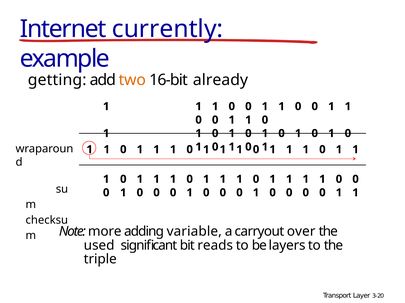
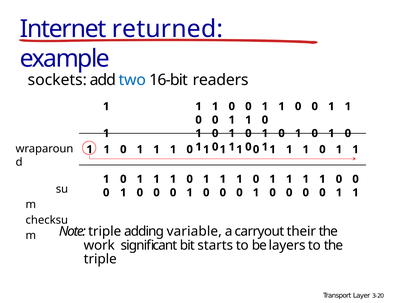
currently: currently -> returned (167, 29)
getting: getting -> sockets (57, 80)
two colour: orange -> blue (132, 80)
already: already -> readers (221, 80)
Note more: more -> triple (105, 232)
over: over -> their (301, 232)
used: used -> work (99, 246)
reads: reads -> starts (215, 246)
